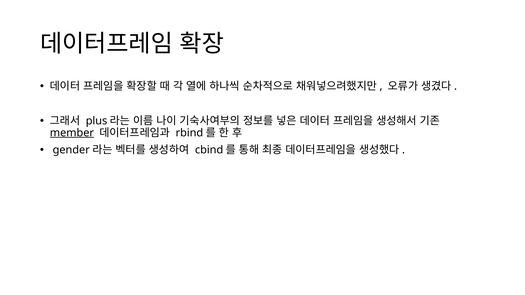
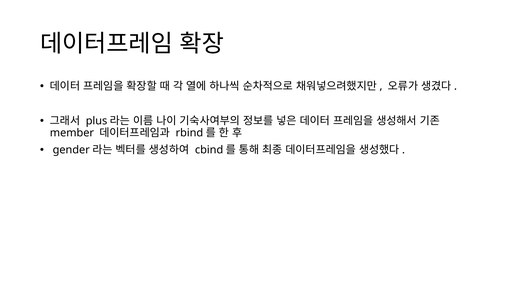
member underline: present -> none (72, 133)
